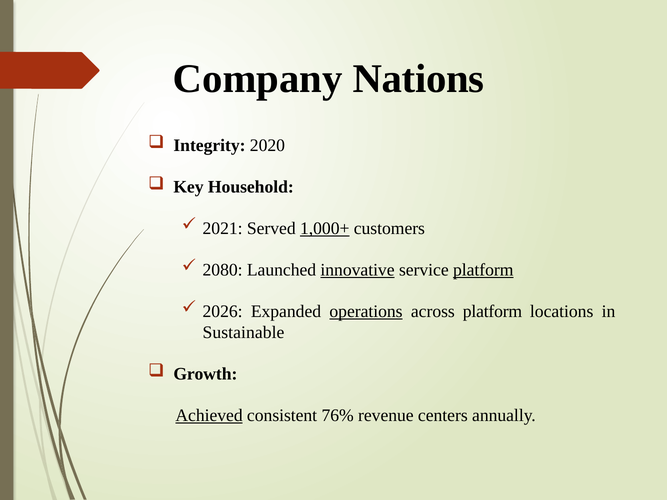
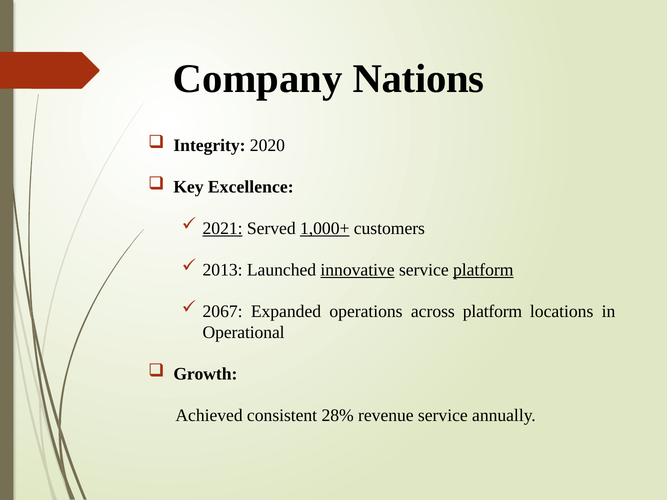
Household: Household -> Excellence (251, 187)
2021 underline: none -> present (223, 228)
2080: 2080 -> 2013 (223, 270)
2026: 2026 -> 2067 (223, 311)
operations underline: present -> none (366, 311)
Sustainable: Sustainable -> Operational (244, 332)
Achieved underline: present -> none (209, 415)
76%: 76% -> 28% (338, 415)
revenue centers: centers -> service (443, 415)
